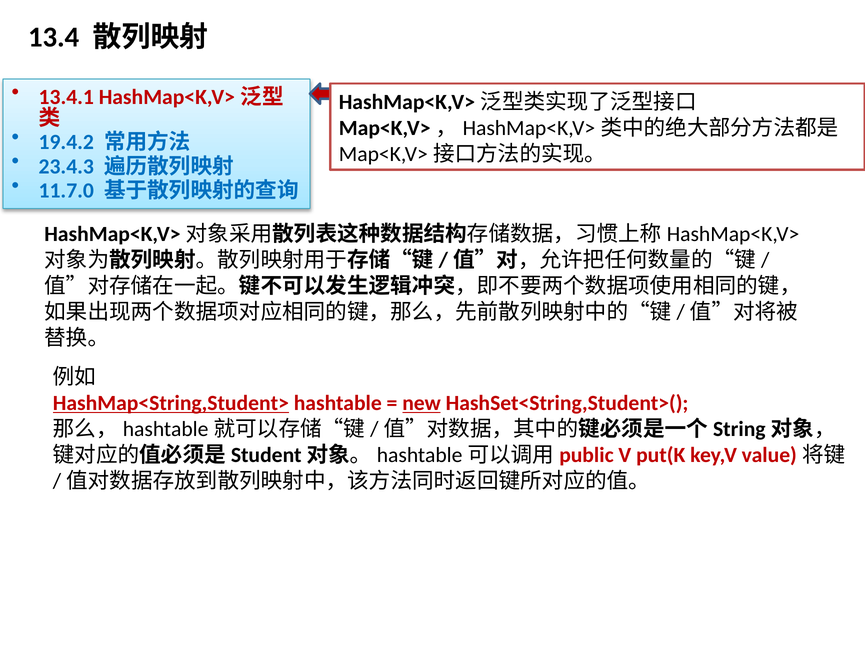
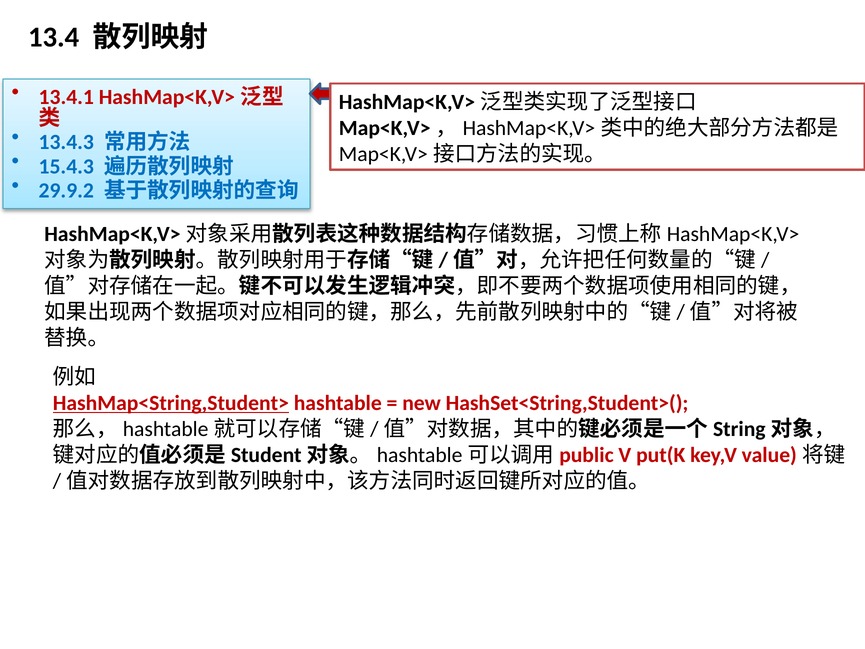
19.4.2: 19.4.2 -> 13.4.3 (66, 142)
23.4.3: 23.4.3 -> 15.4.3 (66, 166)
11.7.0: 11.7.0 -> 29.9.2 (66, 191)
new underline: present -> none (422, 403)
